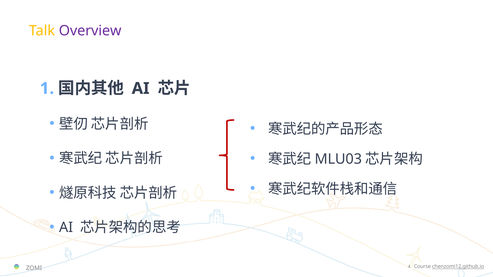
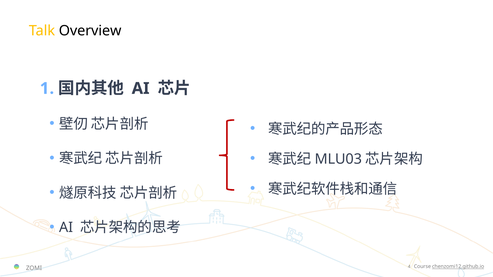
Overview colour: purple -> black (90, 31)
